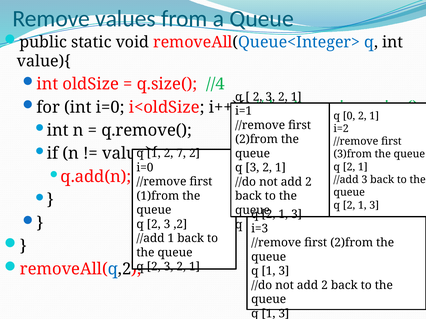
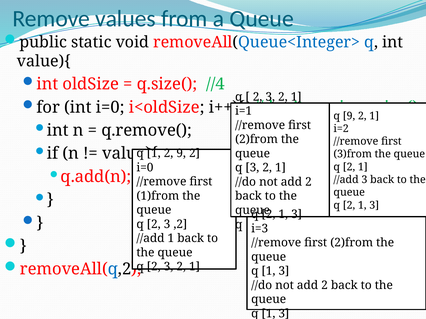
q 0: 0 -> 9 (349, 116)
2 7: 7 -> 9 (181, 154)
